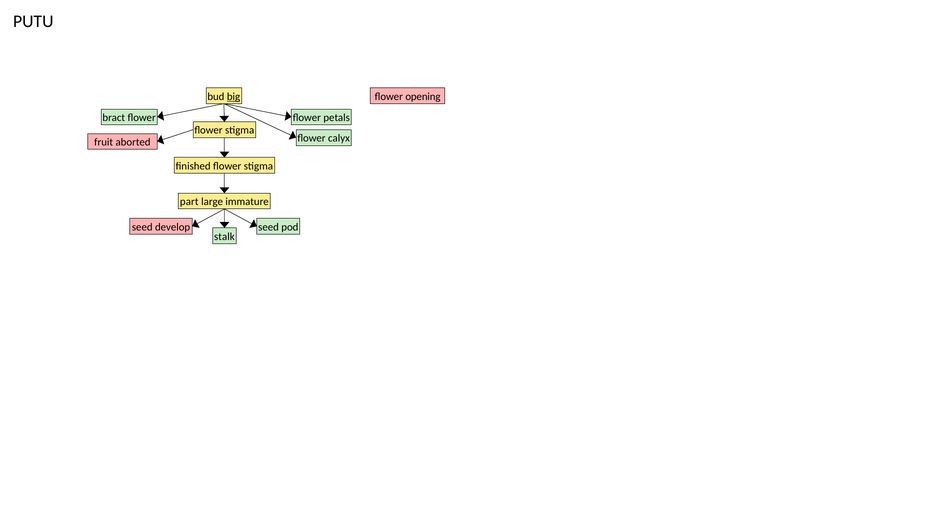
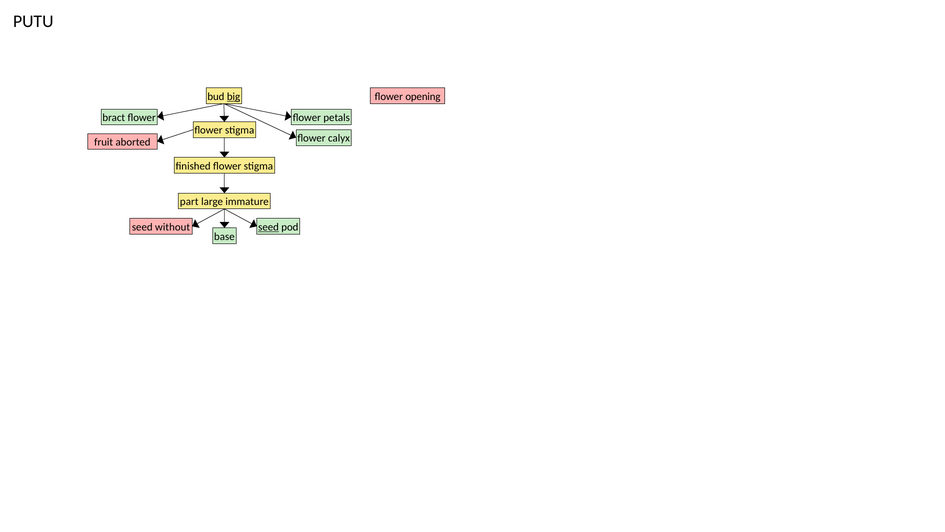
develop: develop -> without (173, 227)
seed underline: none -> present (268, 227)
stalk: stalk -> base (224, 236)
